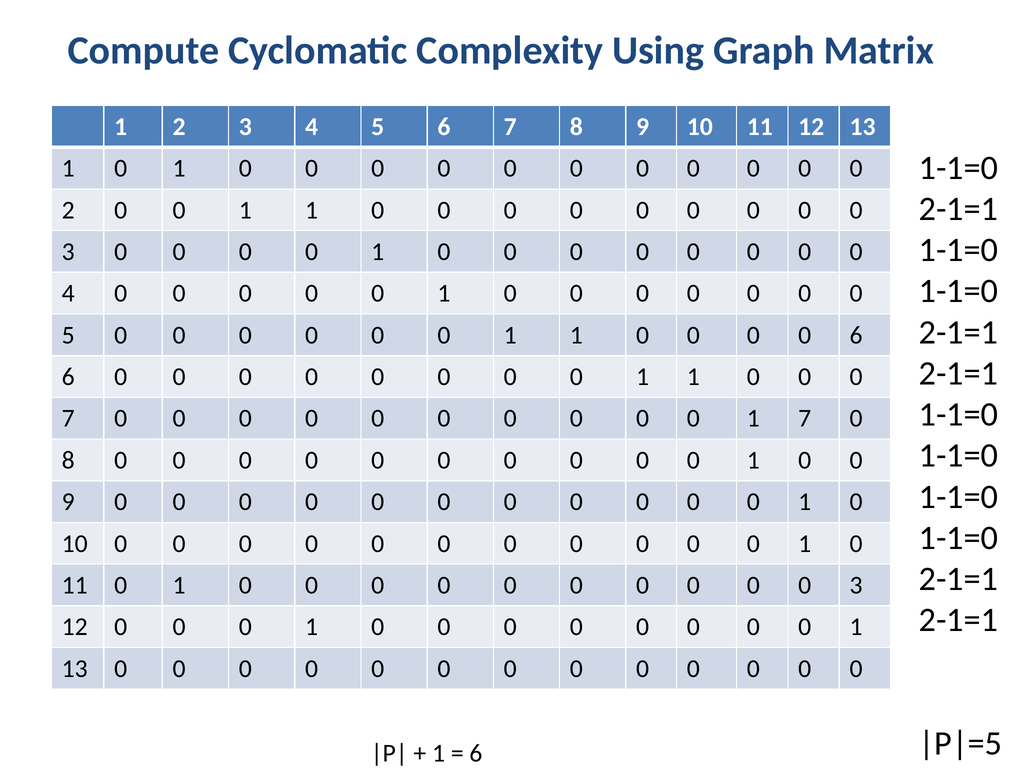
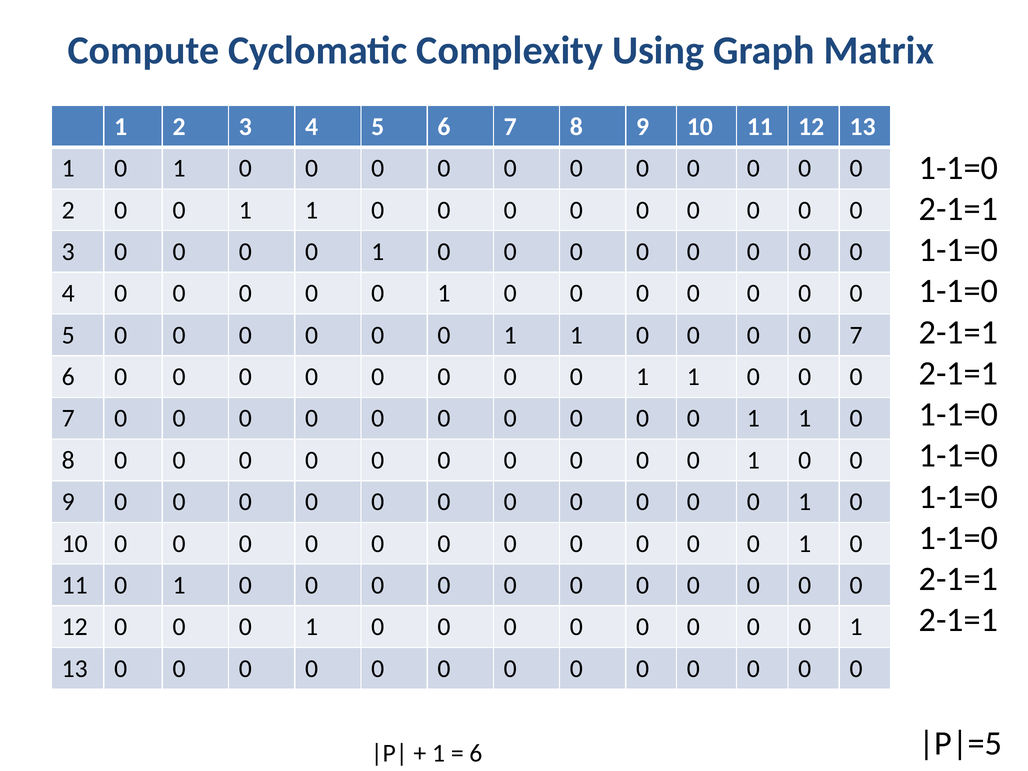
6: 6 -> 7 (856, 335)
7: 7 -> 1 (805, 419)
3: 3 -> 0 (856, 585)
